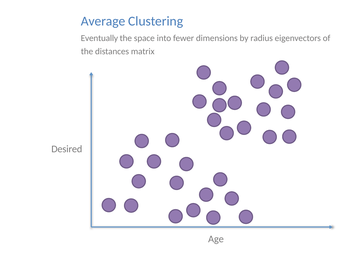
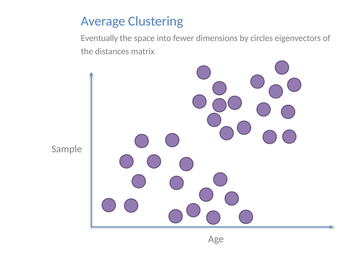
radius: radius -> circles (262, 38)
Desired: Desired -> Sample (67, 149)
